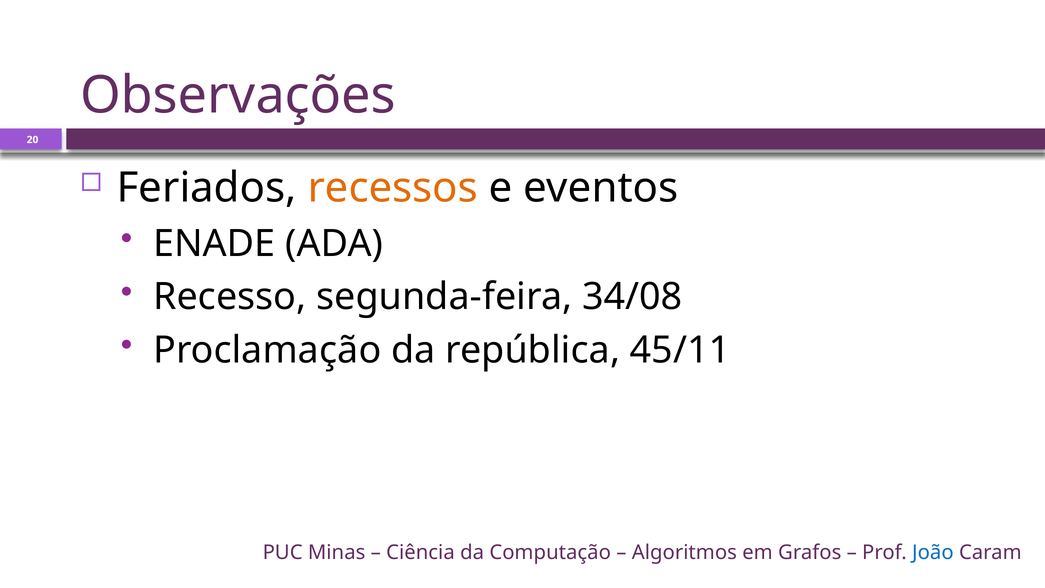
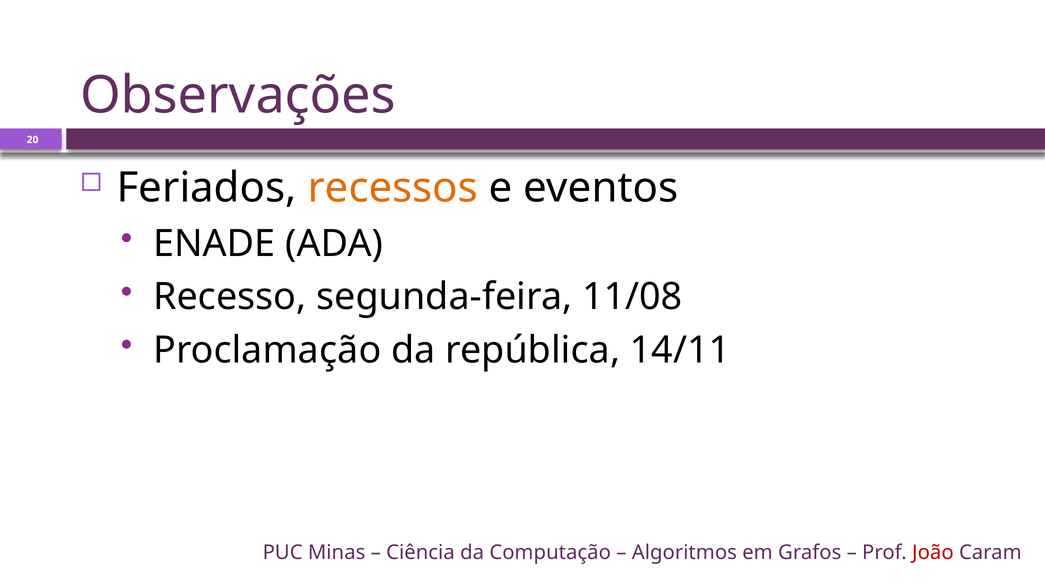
34/08: 34/08 -> 11/08 (632, 297)
45/11: 45/11 -> 14/11 (680, 350)
João colour: blue -> red (933, 553)
